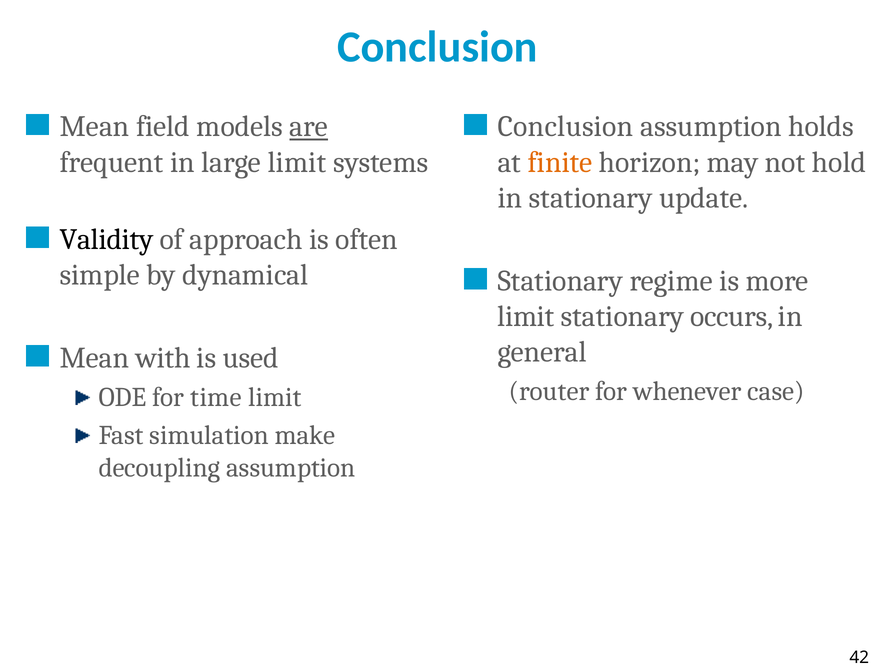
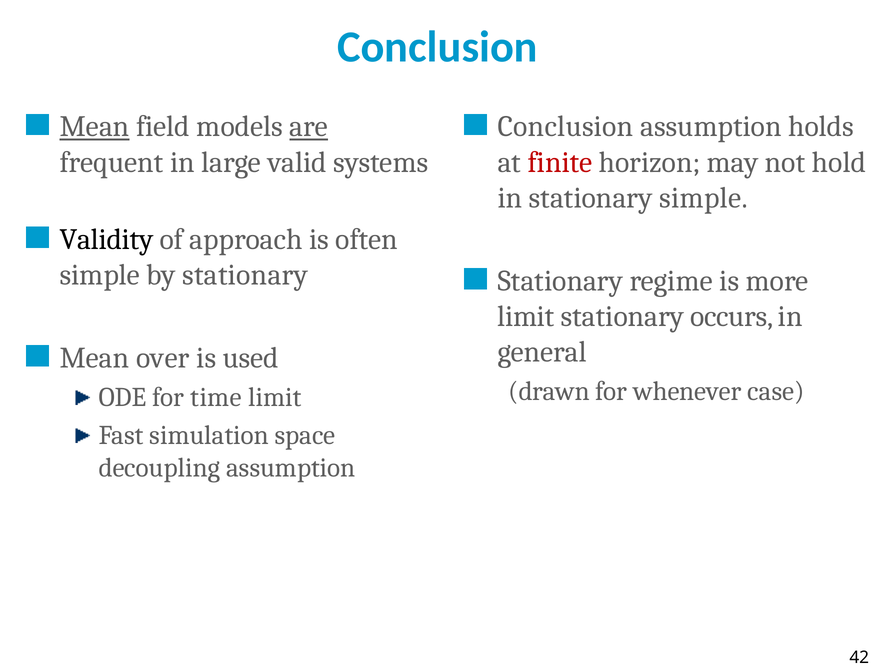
Mean underline: none -> present (95, 127)
large limit: limit -> valid (297, 162)
finite colour: orange -> red (560, 162)
stationary update: update -> simple (704, 198)
by dynamical: dynamical -> stationary (245, 275)
with: with -> over (163, 358)
router: router -> drawn (549, 391)
make: make -> space (305, 435)
